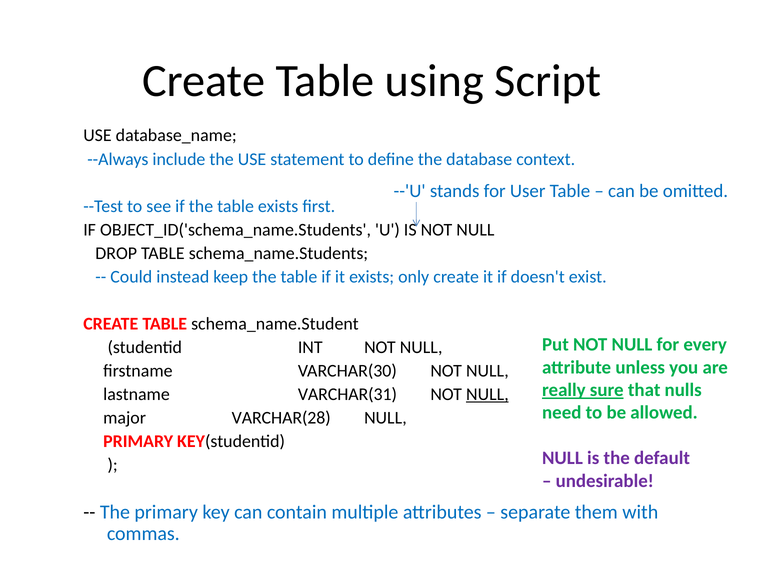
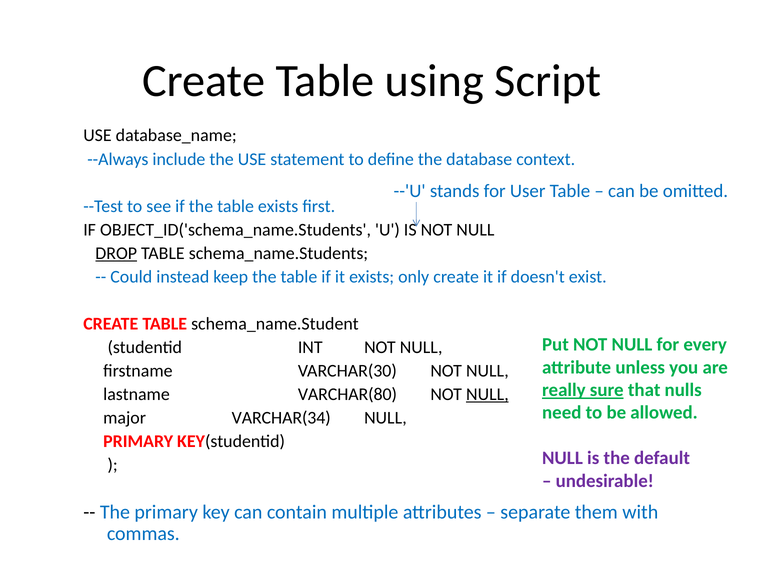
DROP underline: none -> present (116, 253)
VARCHAR(31: VARCHAR(31 -> VARCHAR(80 (347, 394)
VARCHAR(28: VARCHAR(28 -> VARCHAR(34 (281, 418)
